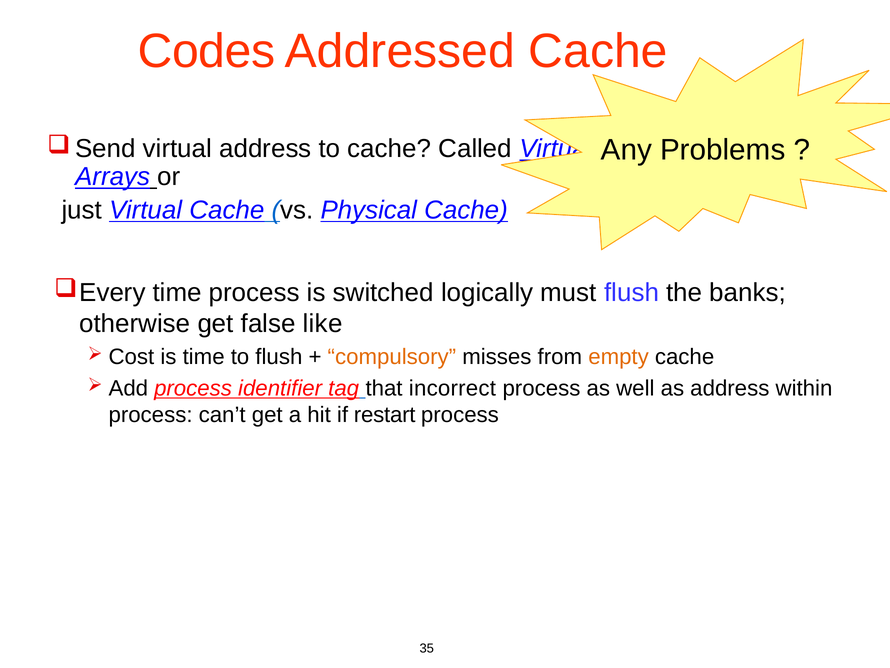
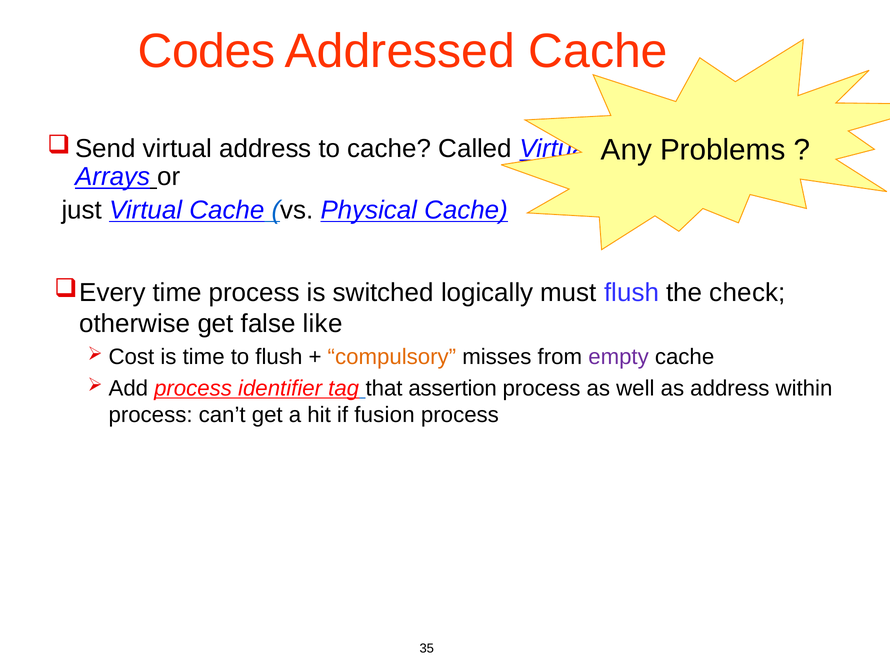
banks: banks -> check (748, 292)
empty colour: orange -> purple (619, 357)
incorrect: incorrect -> assertion (453, 388)
restart: restart -> fusion (384, 415)
